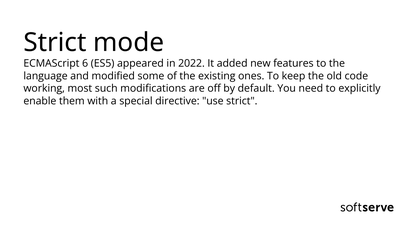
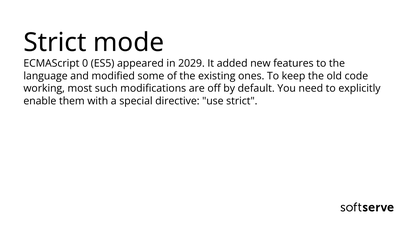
6: 6 -> 0 (85, 63)
2022: 2022 -> 2029 (191, 63)
